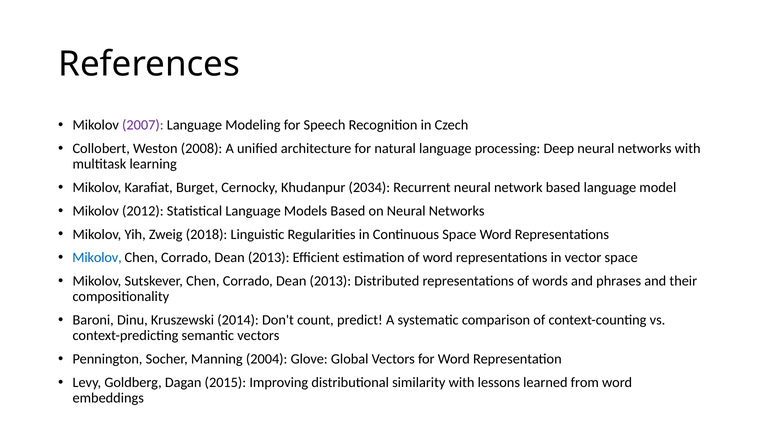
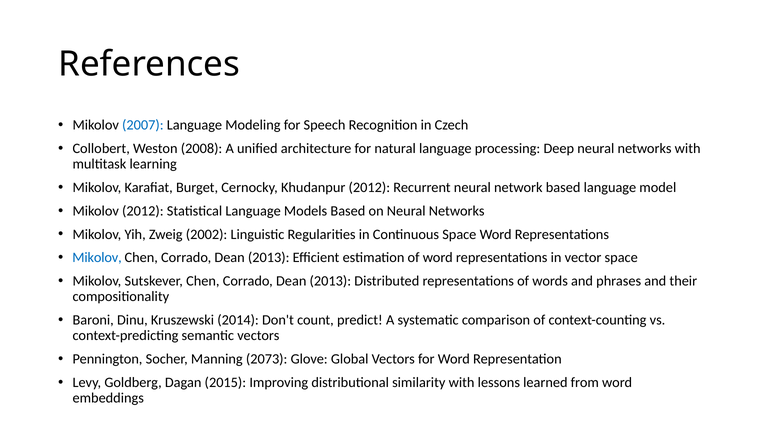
2007 colour: purple -> blue (143, 125)
Khudanpur 2034: 2034 -> 2012 (369, 187)
2018: 2018 -> 2002 (207, 234)
2004: 2004 -> 2073 (267, 359)
